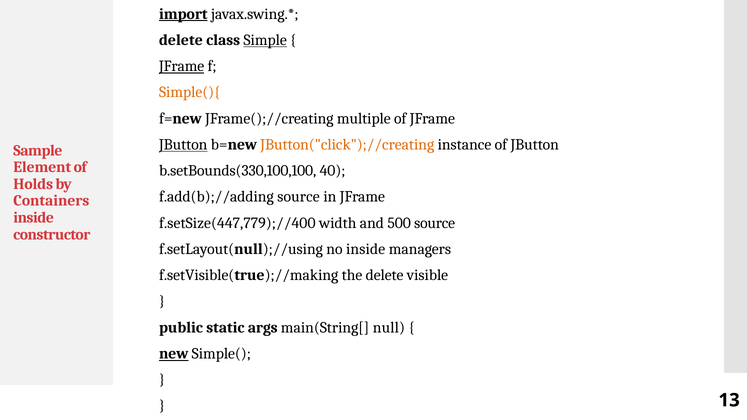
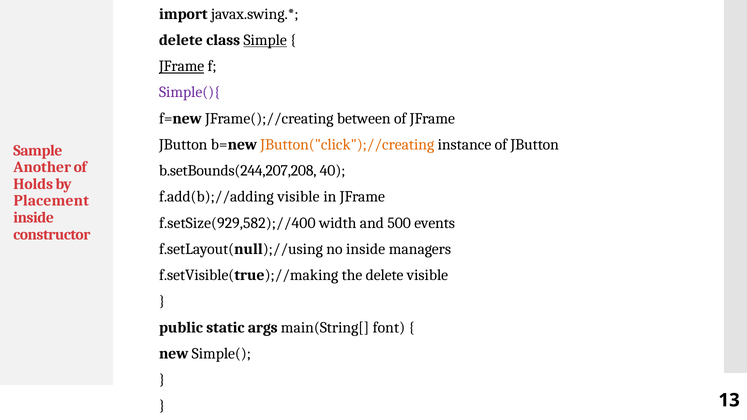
import underline: present -> none (183, 14)
Simple(){ colour: orange -> purple (190, 92)
multiple: multiple -> between (364, 119)
JButton underline: present -> none (183, 145)
Element: Element -> Another (42, 167)
b.setBounds(330,100,100: b.setBounds(330,100,100 -> b.setBounds(244,207,208 (238, 171)
f.add(b);//adding source: source -> visible (298, 197)
Containers: Containers -> Placement (51, 201)
f.setSize(447,779);//400: f.setSize(447,779);//400 -> f.setSize(929,582);//400 (237, 223)
500 source: source -> events (435, 223)
null: null -> font (389, 328)
new underline: present -> none (174, 354)
